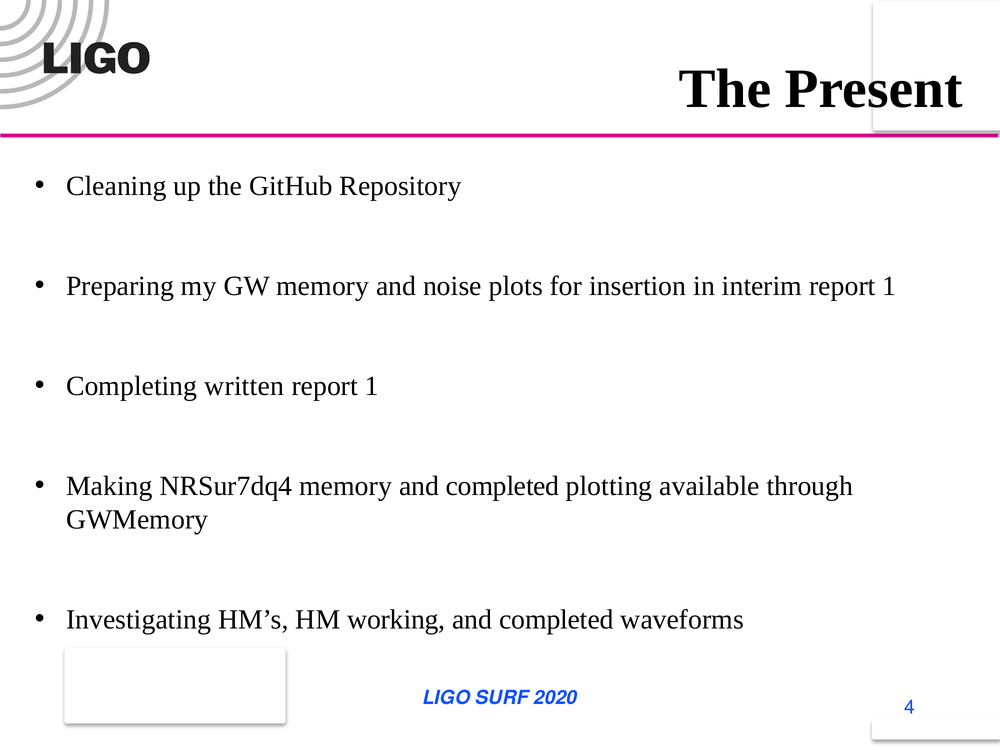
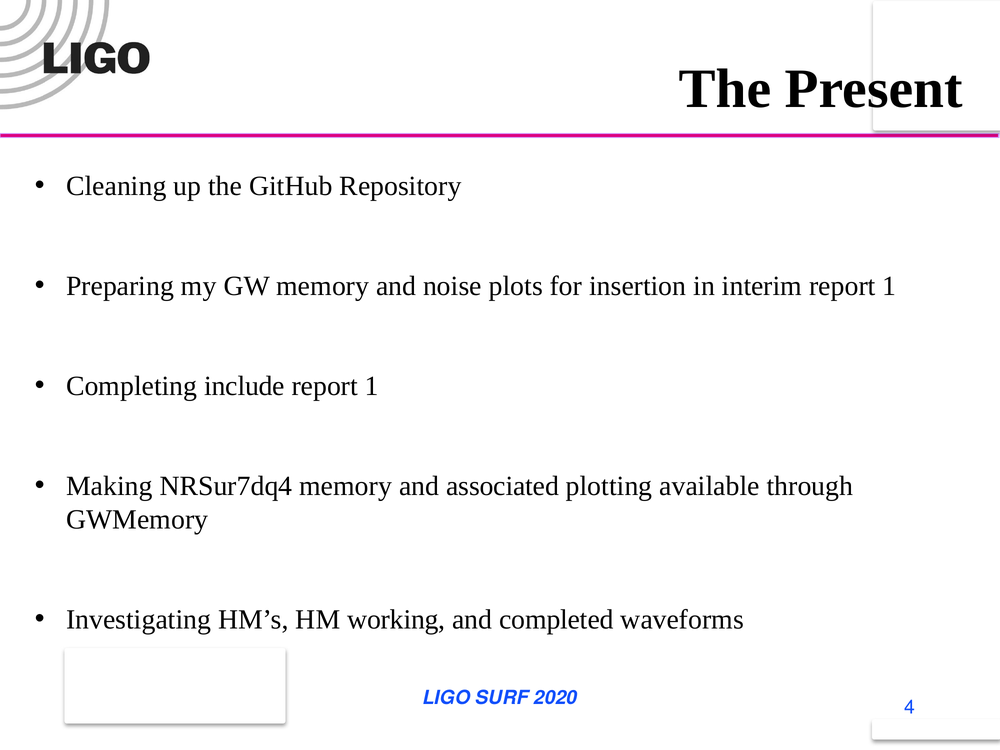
written: written -> include (245, 386)
memory and completed: completed -> associated (503, 486)
